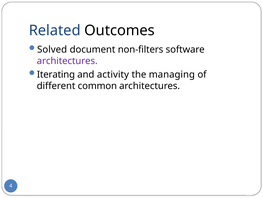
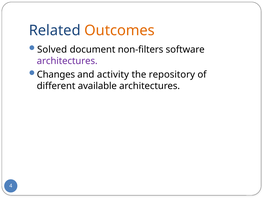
Outcomes colour: black -> orange (120, 30)
Iterating: Iterating -> Changes (56, 74)
managing: managing -> repository (172, 74)
common: common -> available (97, 86)
